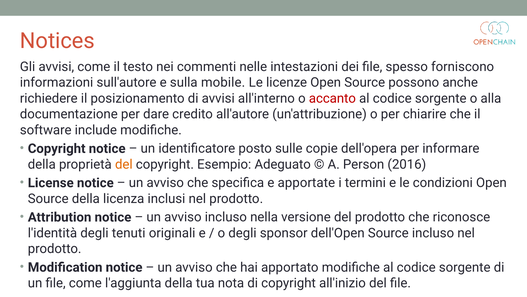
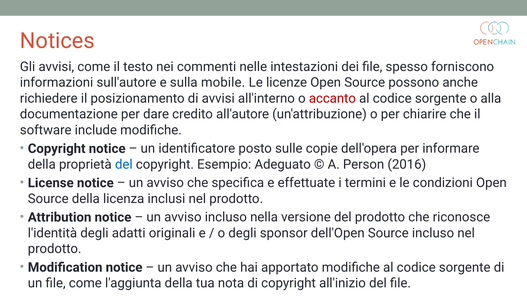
del colour: orange -> blue (124, 164)
apportate: apportate -> effettuate (306, 183)
tenuti: tenuti -> adatti (129, 233)
